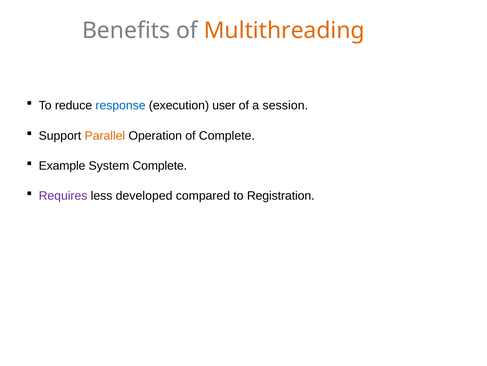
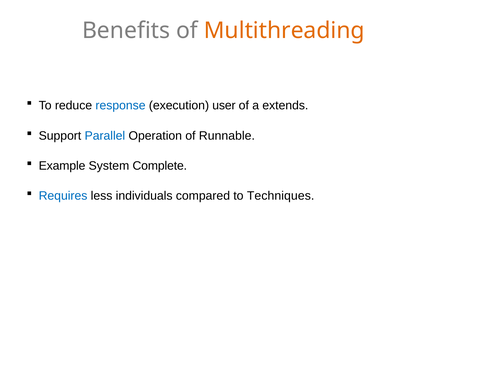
session: session -> extends (285, 105)
Parallel colour: orange -> blue (105, 135)
of Complete: Complete -> Runnable (227, 135)
Requires colour: purple -> blue (63, 195)
developed: developed -> individuals (144, 195)
Registration: Registration -> Techniques (281, 195)
